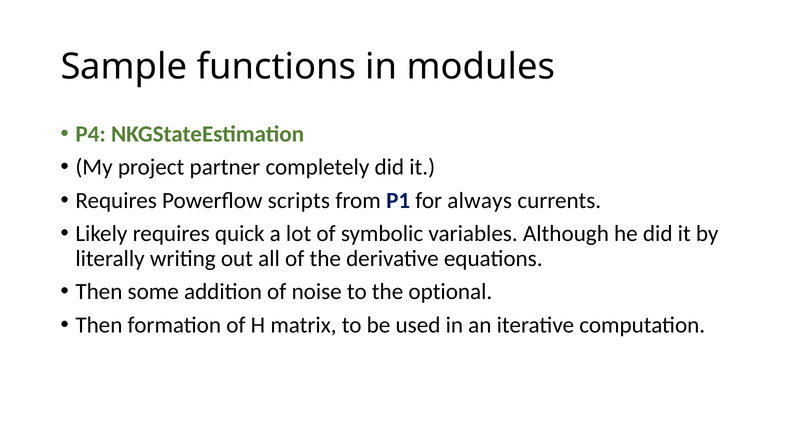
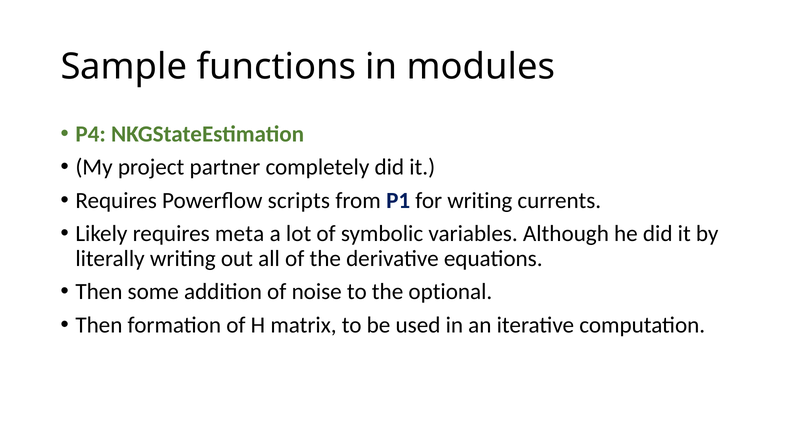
for always: always -> writing (480, 201)
quick: quick -> meta (240, 234)
